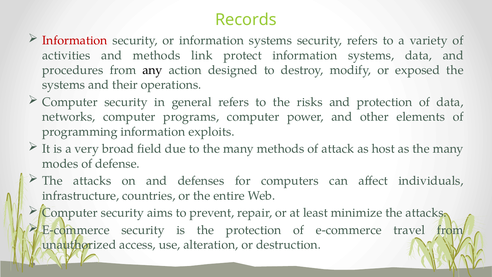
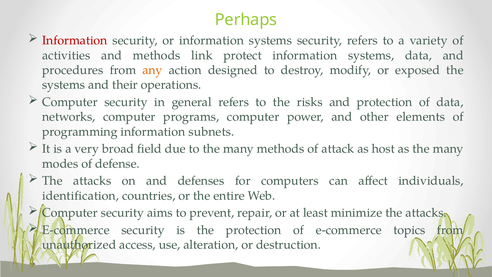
Records: Records -> Perhaps (246, 20)
any colour: black -> orange (153, 70)
exploits: exploits -> subnets (211, 132)
infrastructure: infrastructure -> identification (81, 196)
travel: travel -> topics (409, 230)
